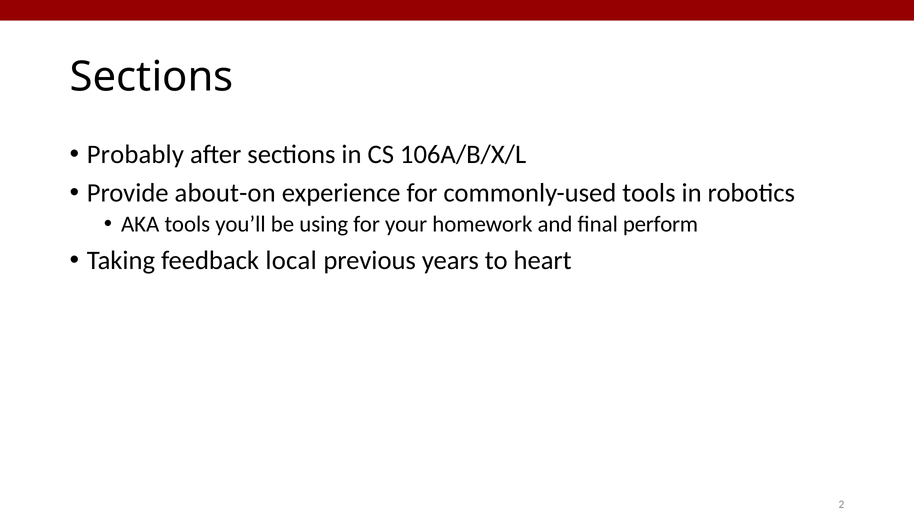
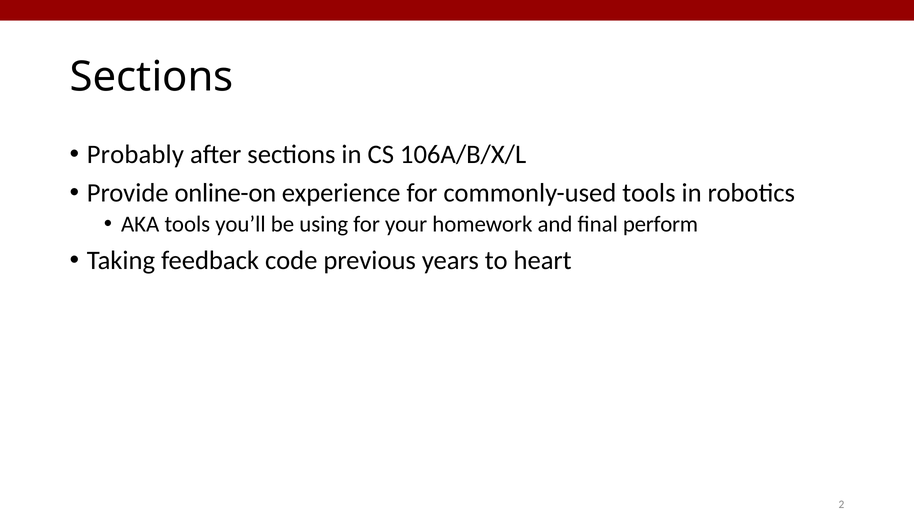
about-on: about-on -> online-on (225, 193)
local: local -> code (291, 261)
